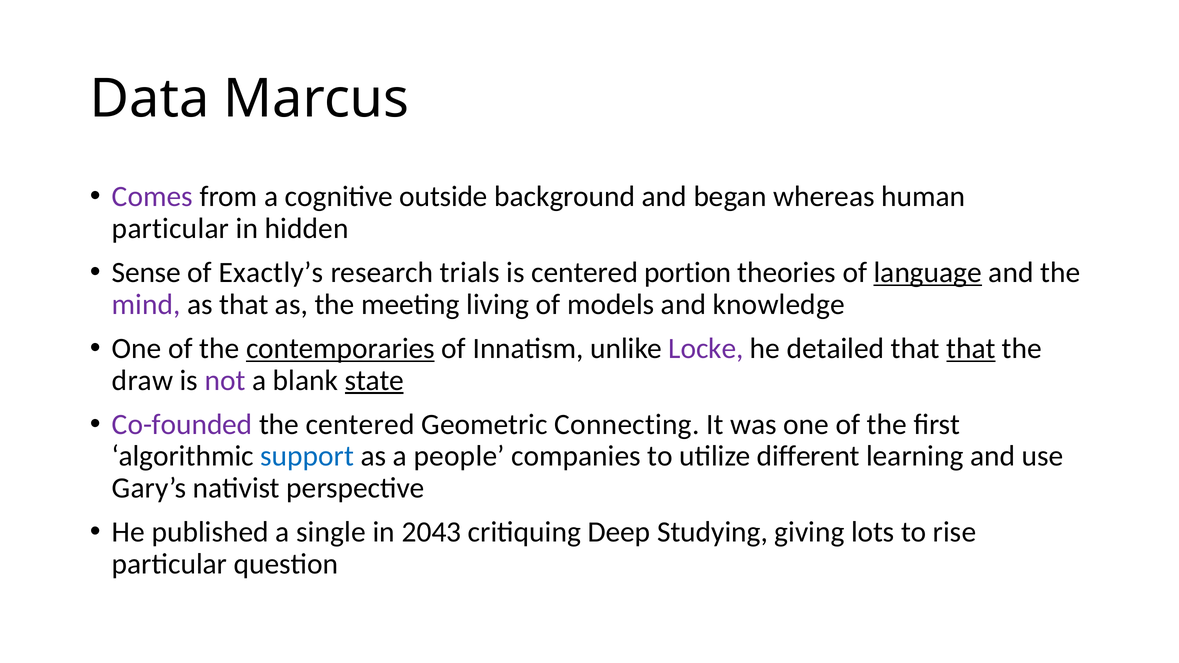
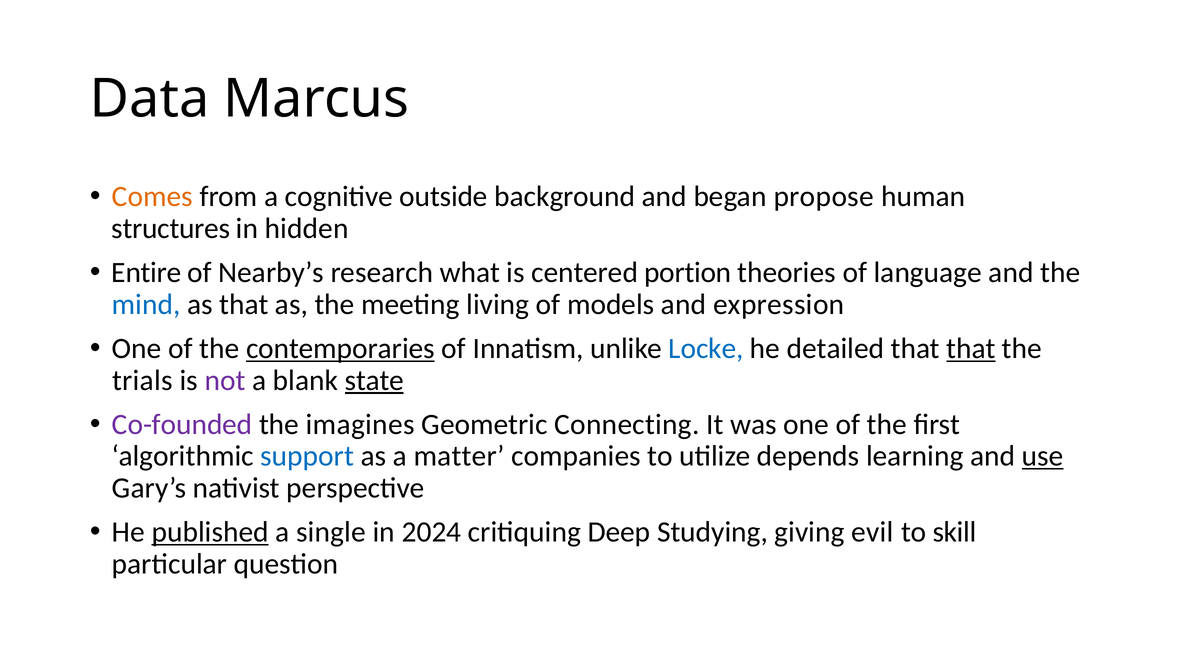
Comes colour: purple -> orange (152, 197)
whereas: whereas -> propose (824, 197)
particular: particular -> structures (171, 229)
Sense: Sense -> Entire (146, 273)
Exactly’s: Exactly’s -> Nearby’s (271, 273)
trials: trials -> what (470, 273)
language underline: present -> none (928, 273)
mind colour: purple -> blue (146, 304)
knowledge: knowledge -> expression (779, 304)
Locke colour: purple -> blue (706, 349)
draw: draw -> trials (142, 380)
the centered: centered -> imagines (360, 424)
people: people -> matter (459, 456)
different: different -> depends (808, 456)
use underline: none -> present (1043, 456)
published underline: none -> present (210, 532)
2043: 2043 -> 2024 (432, 532)
lots: lots -> evil (873, 532)
rise: rise -> skill (955, 532)
